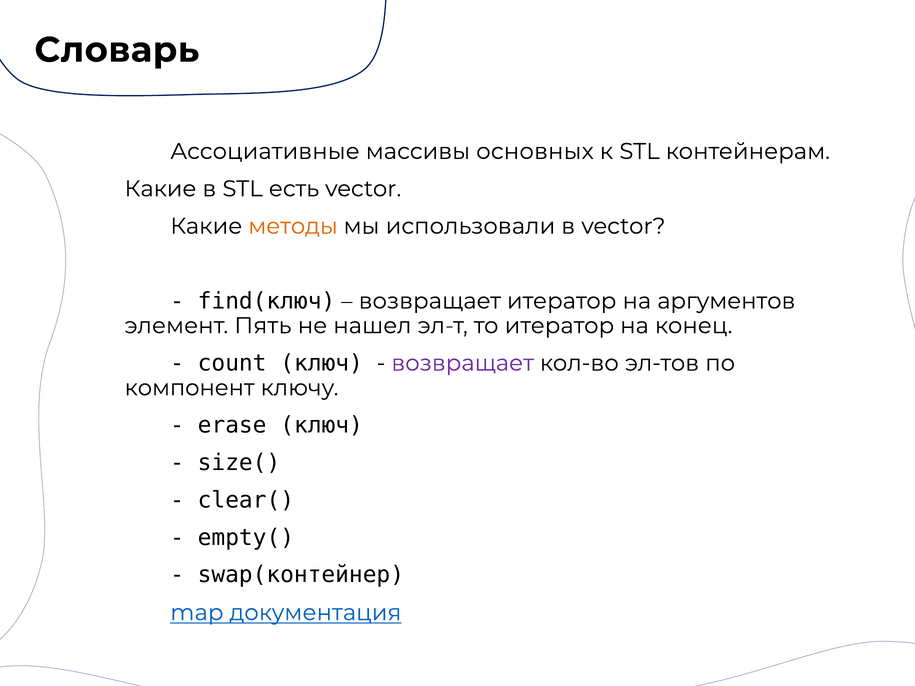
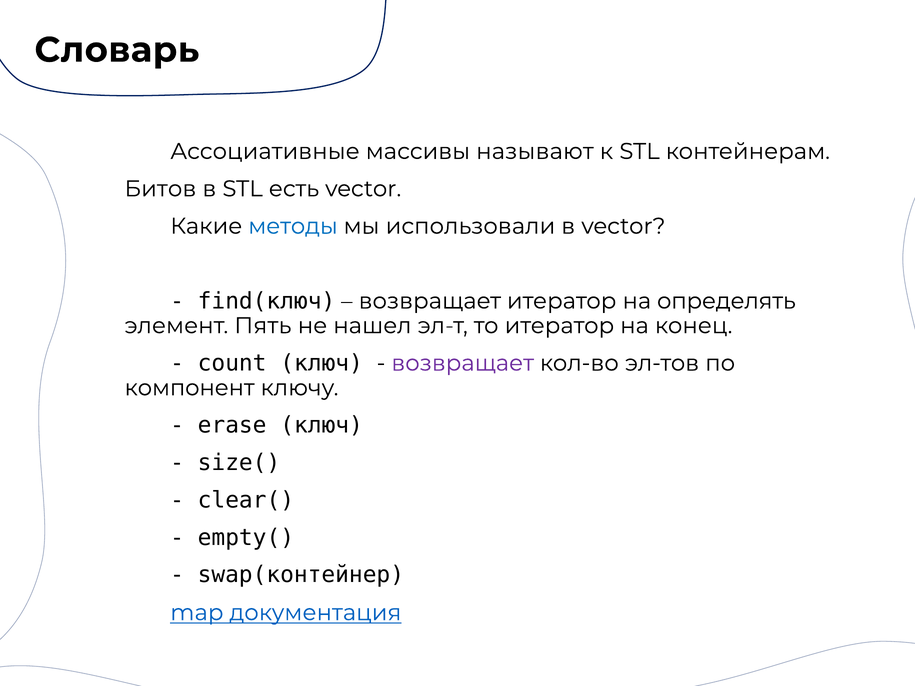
основных: основных -> называют (535, 151)
Какие: Какие -> Битов (160, 189)
методы colour: orange -> blue (293, 226)
аргументов: аргументов -> определять (726, 301)
